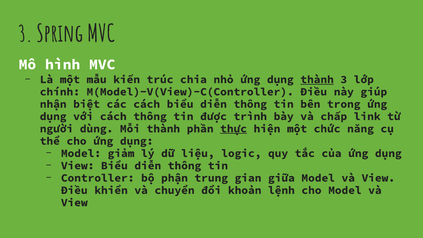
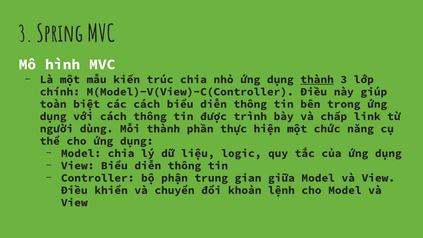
nhận: nhận -> toàn (53, 104)
thực underline: present -> none (234, 129)
Model giảm: giảm -> chia (121, 153)
